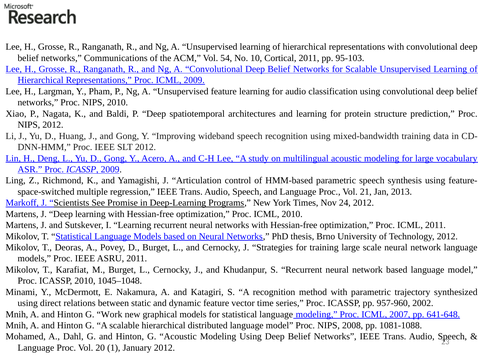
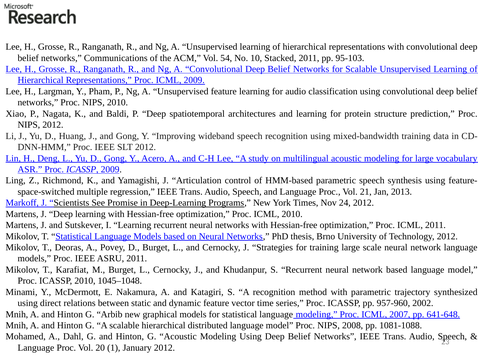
Cortical: Cortical -> Stacked (280, 58)
Work: Work -> Arbib (110, 315)
